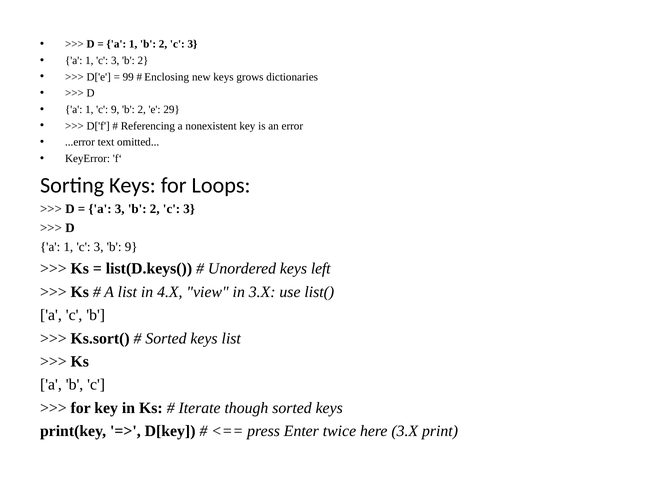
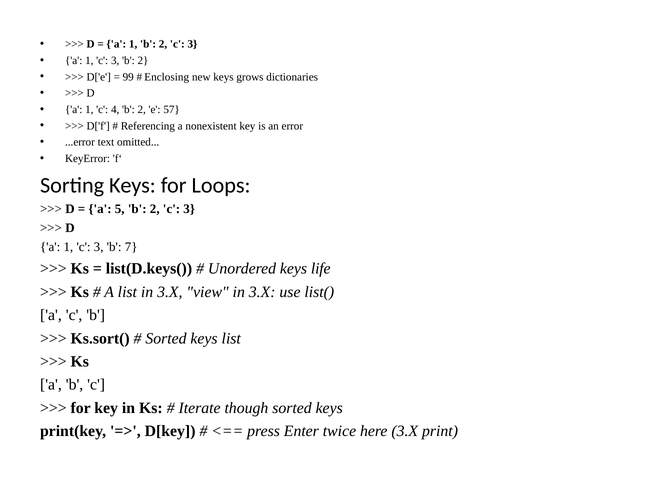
c 9: 9 -> 4 (115, 109)
29: 29 -> 57 (172, 109)
a 3: 3 -> 5 (120, 209)
b 9: 9 -> 7 (131, 247)
left: left -> life (321, 268)
list in 4.X: 4.X -> 3.X (170, 291)
